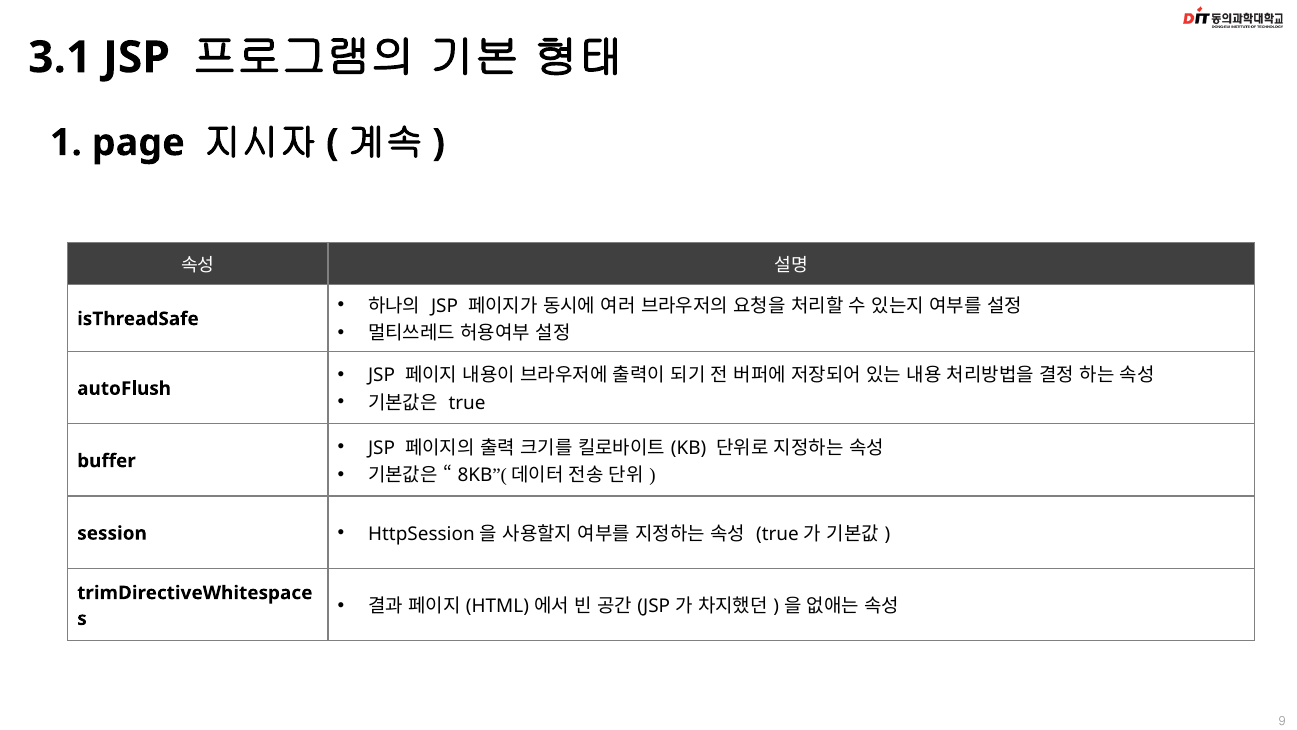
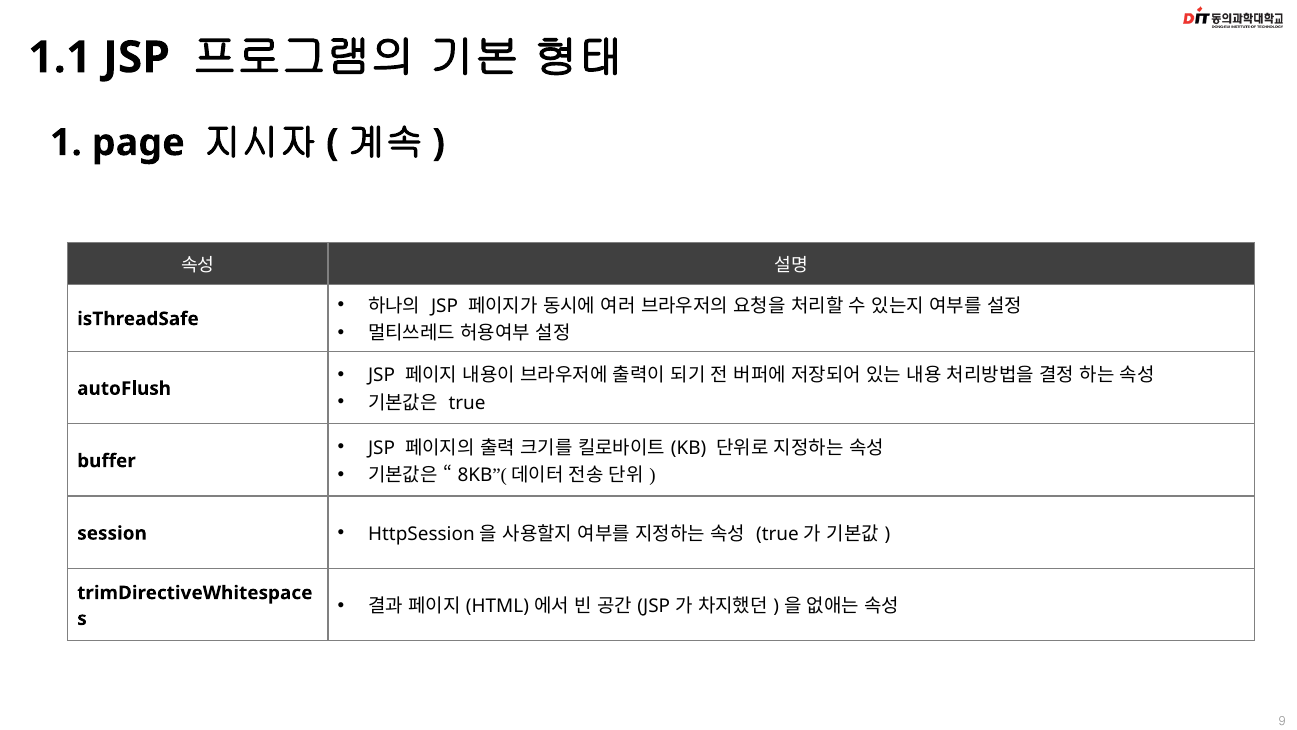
3.1: 3.1 -> 1.1 (60, 58)
